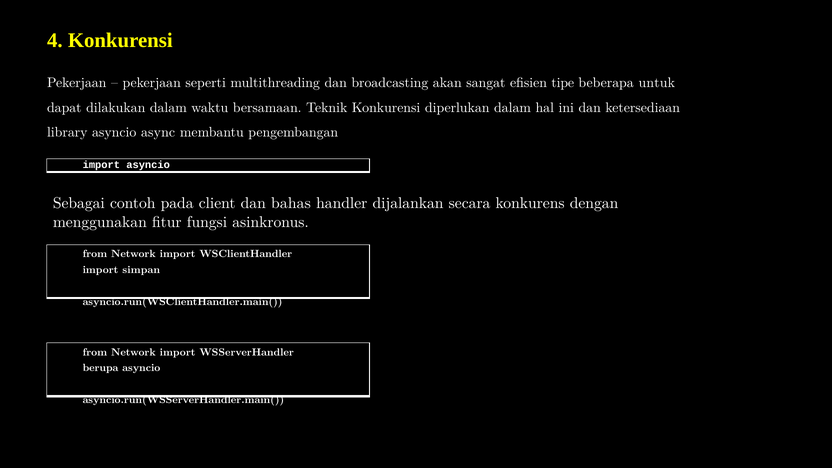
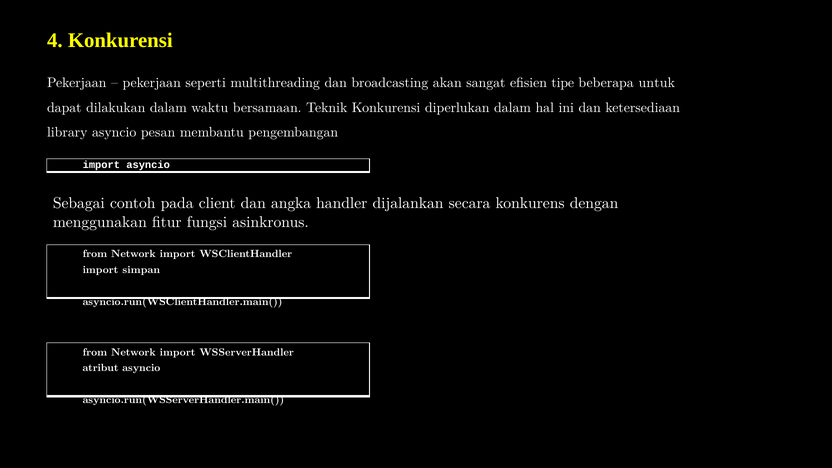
async: async -> pesan (158, 132)
bahas: bahas -> angka (291, 203)
berupa: berupa -> atribut (101, 368)
